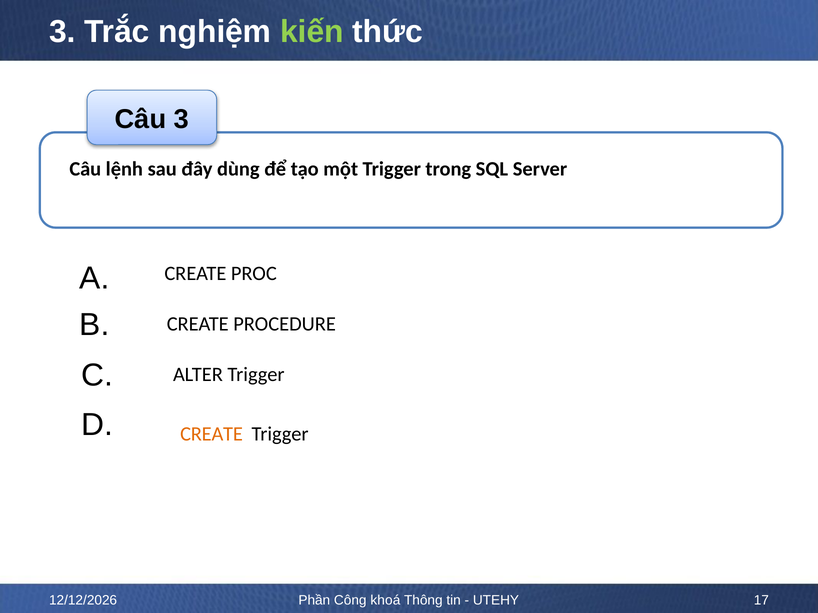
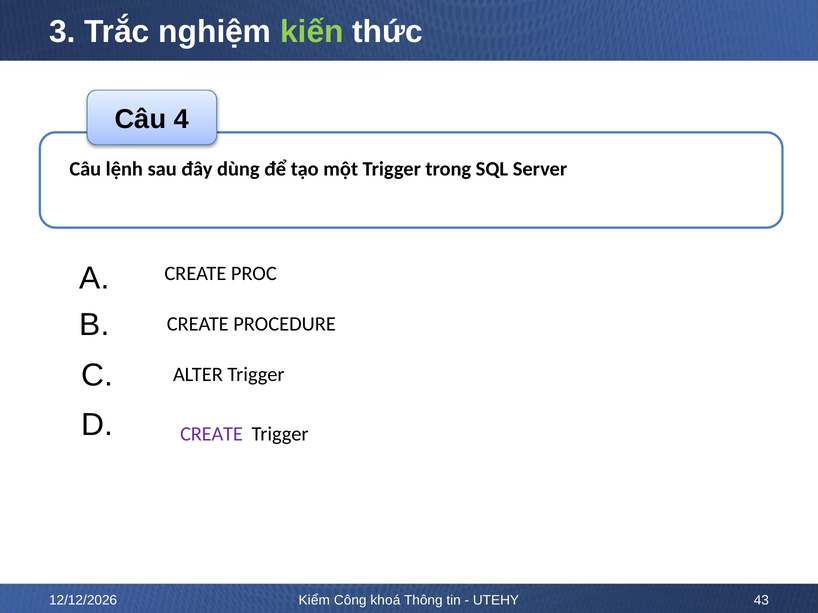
Câu 3: 3 -> 4 (181, 119)
CREATE colour: orange -> purple (212, 435)
Phần: Phần -> Kiểm (314, 601)
17: 17 -> 43 (761, 601)
